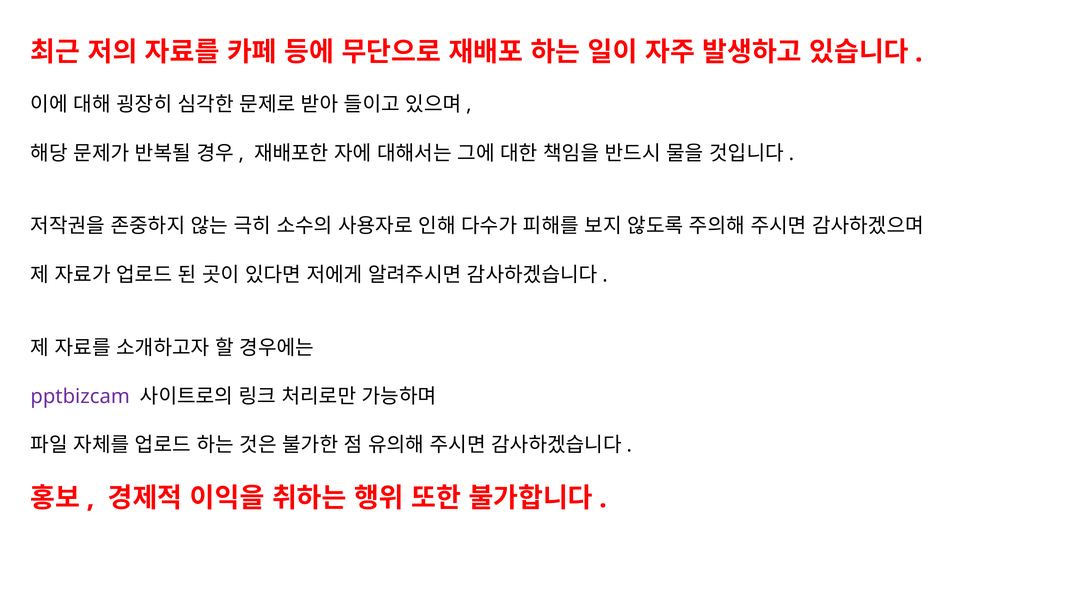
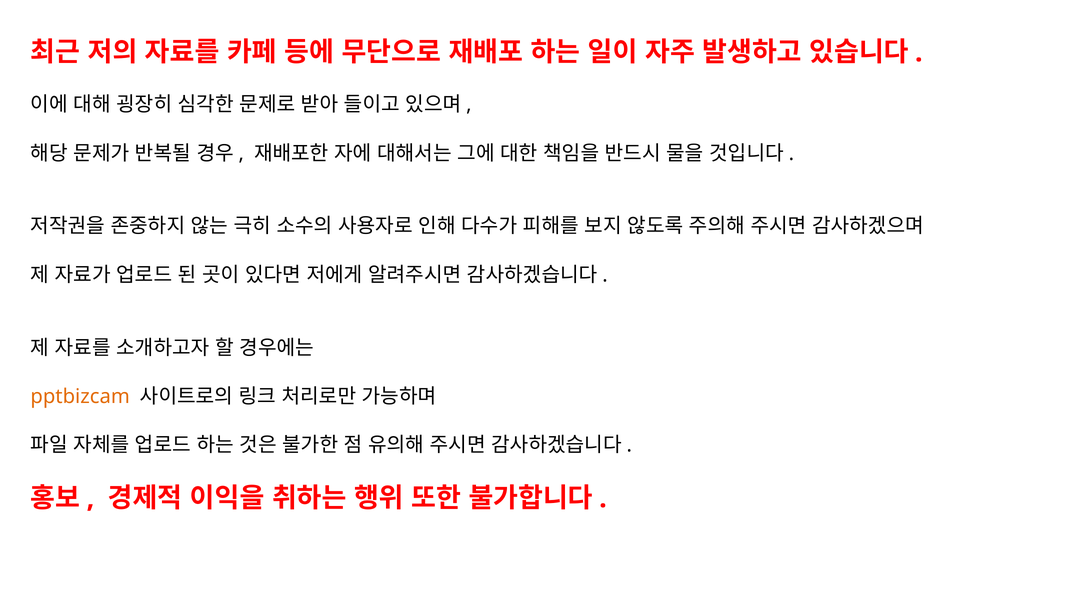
pptbizcam colour: purple -> orange (80, 396)
